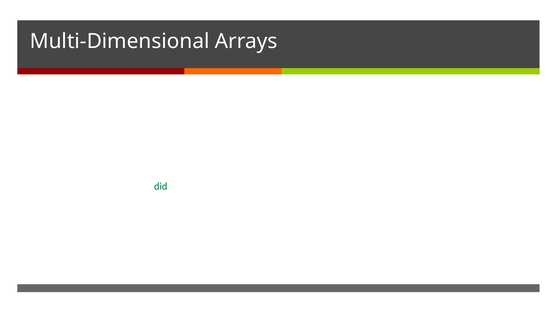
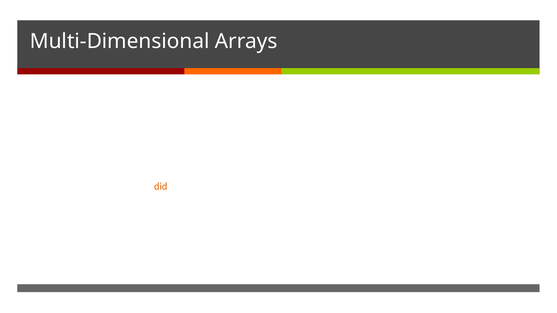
did colour: green -> orange (161, 187)
